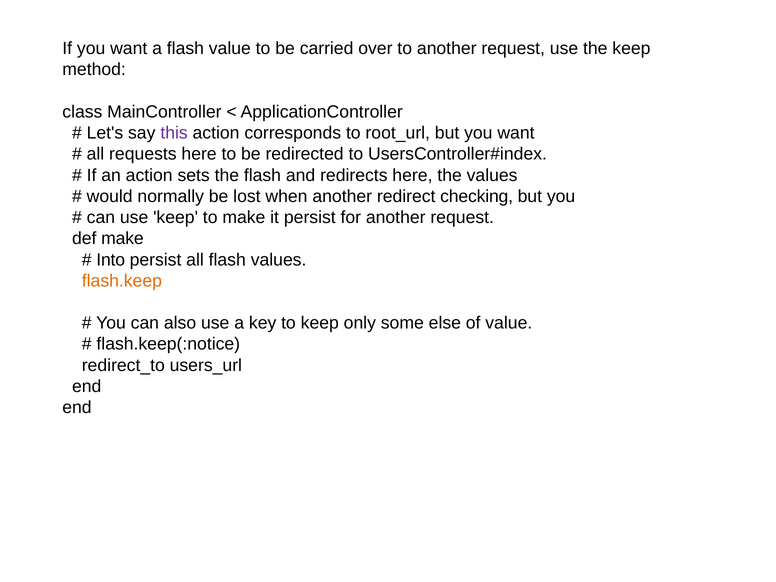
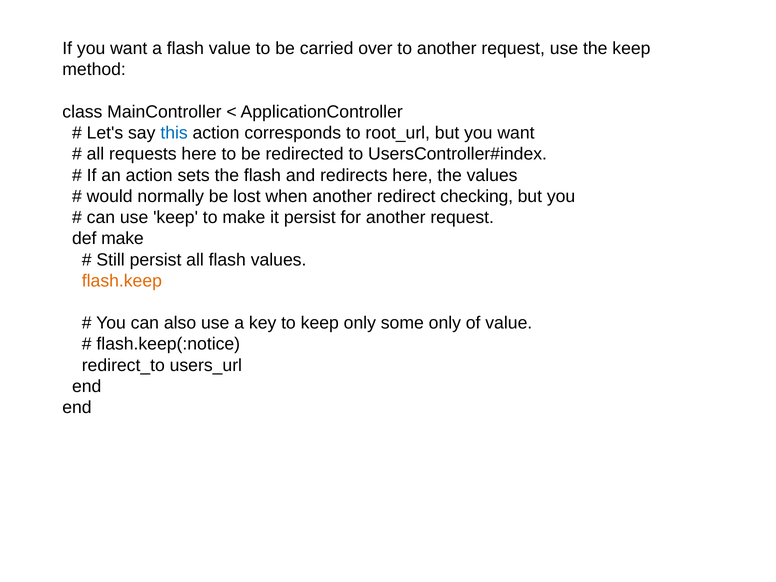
this colour: purple -> blue (174, 133)
Into: Into -> Still (111, 260)
some else: else -> only (445, 323)
